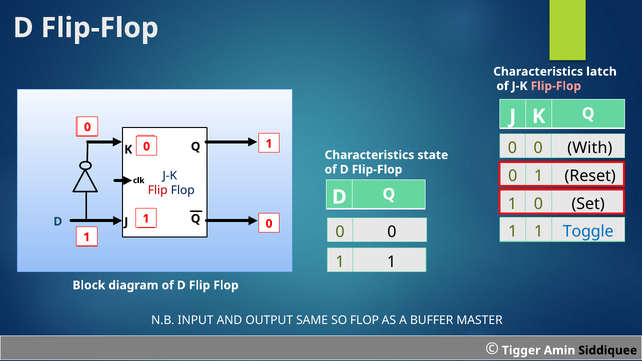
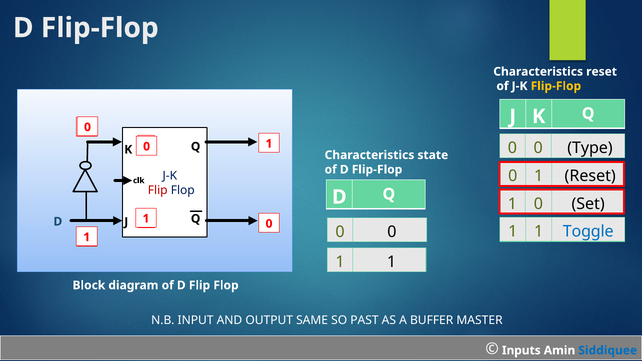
Characteristics latch: latch -> reset (602, 72)
Flip-Flop colour: pink -> yellow (556, 86)
With: With -> Type (590, 148)
SO FLOP: FLOP -> PAST (364, 321)
Tigger: Tigger -> Inputs (521, 351)
Siddiquee colour: black -> blue (608, 351)
